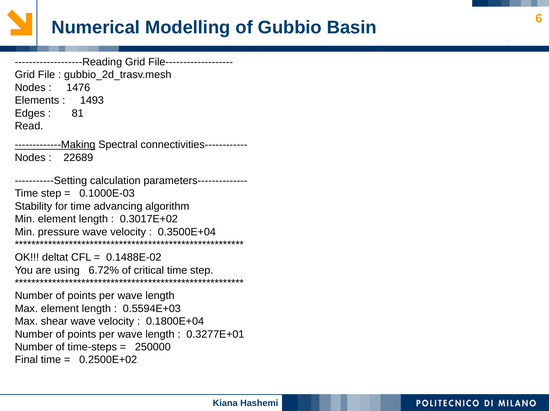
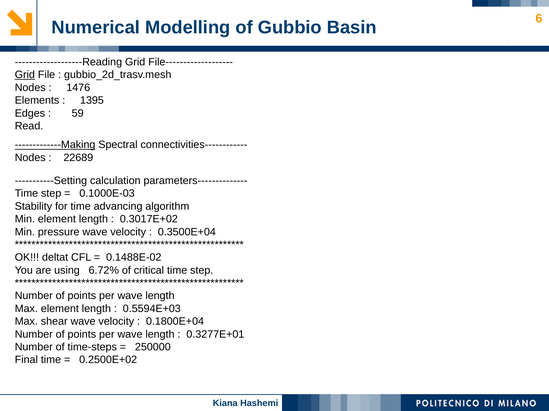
Grid underline: none -> present (25, 75)
1493: 1493 -> 1395 (92, 101)
81: 81 -> 59 (78, 113)
